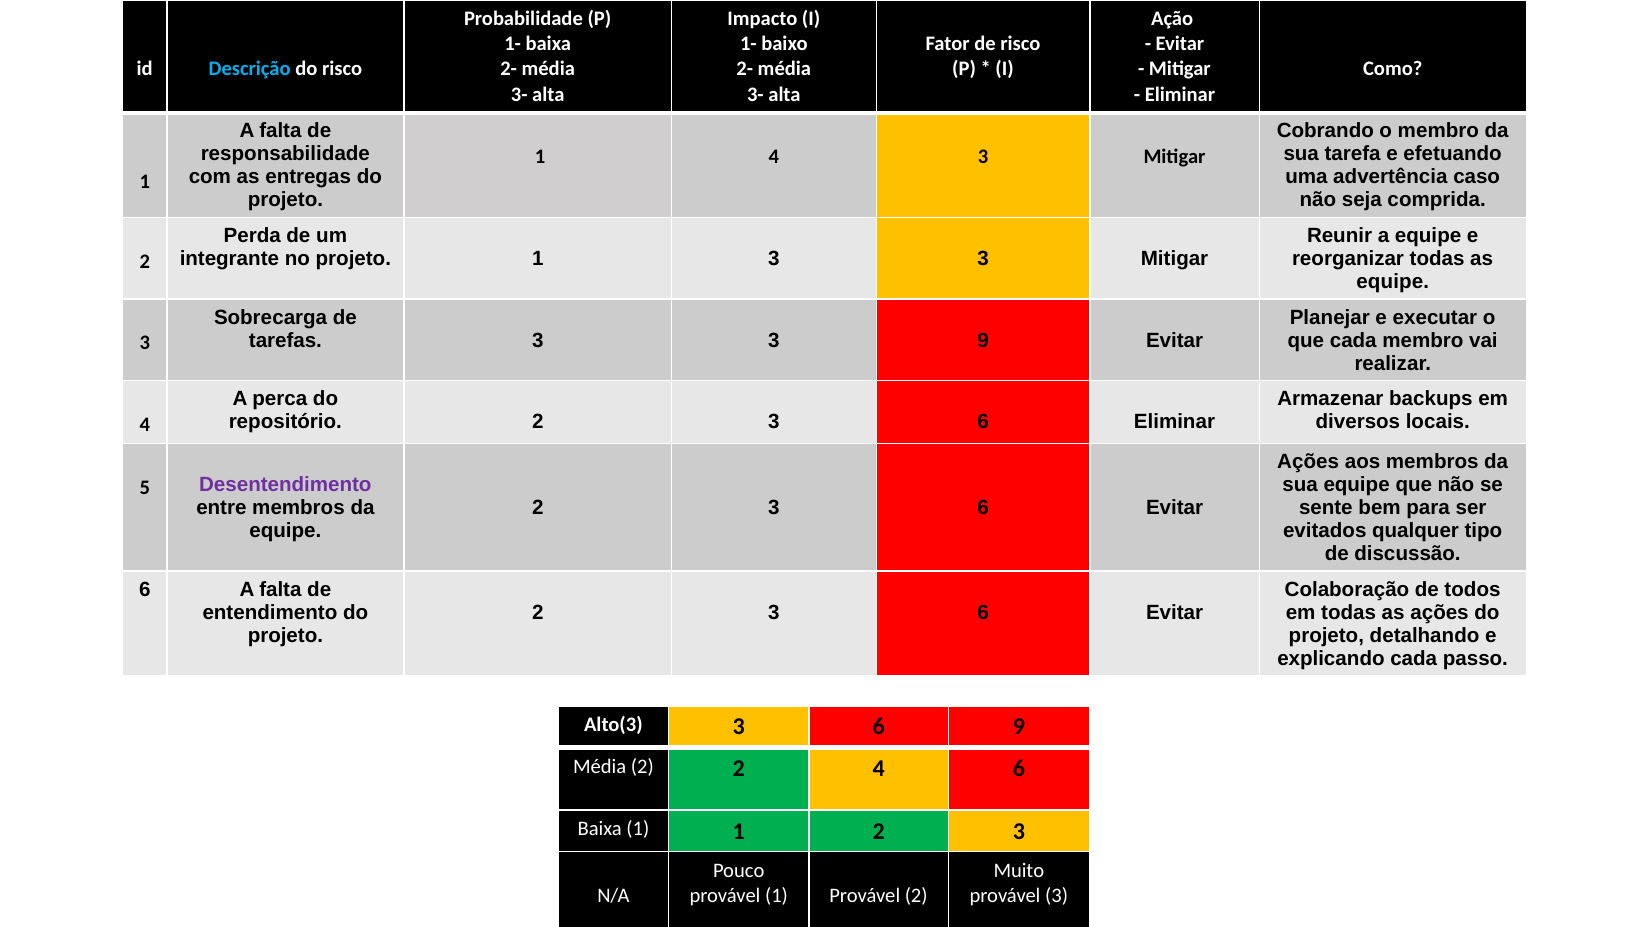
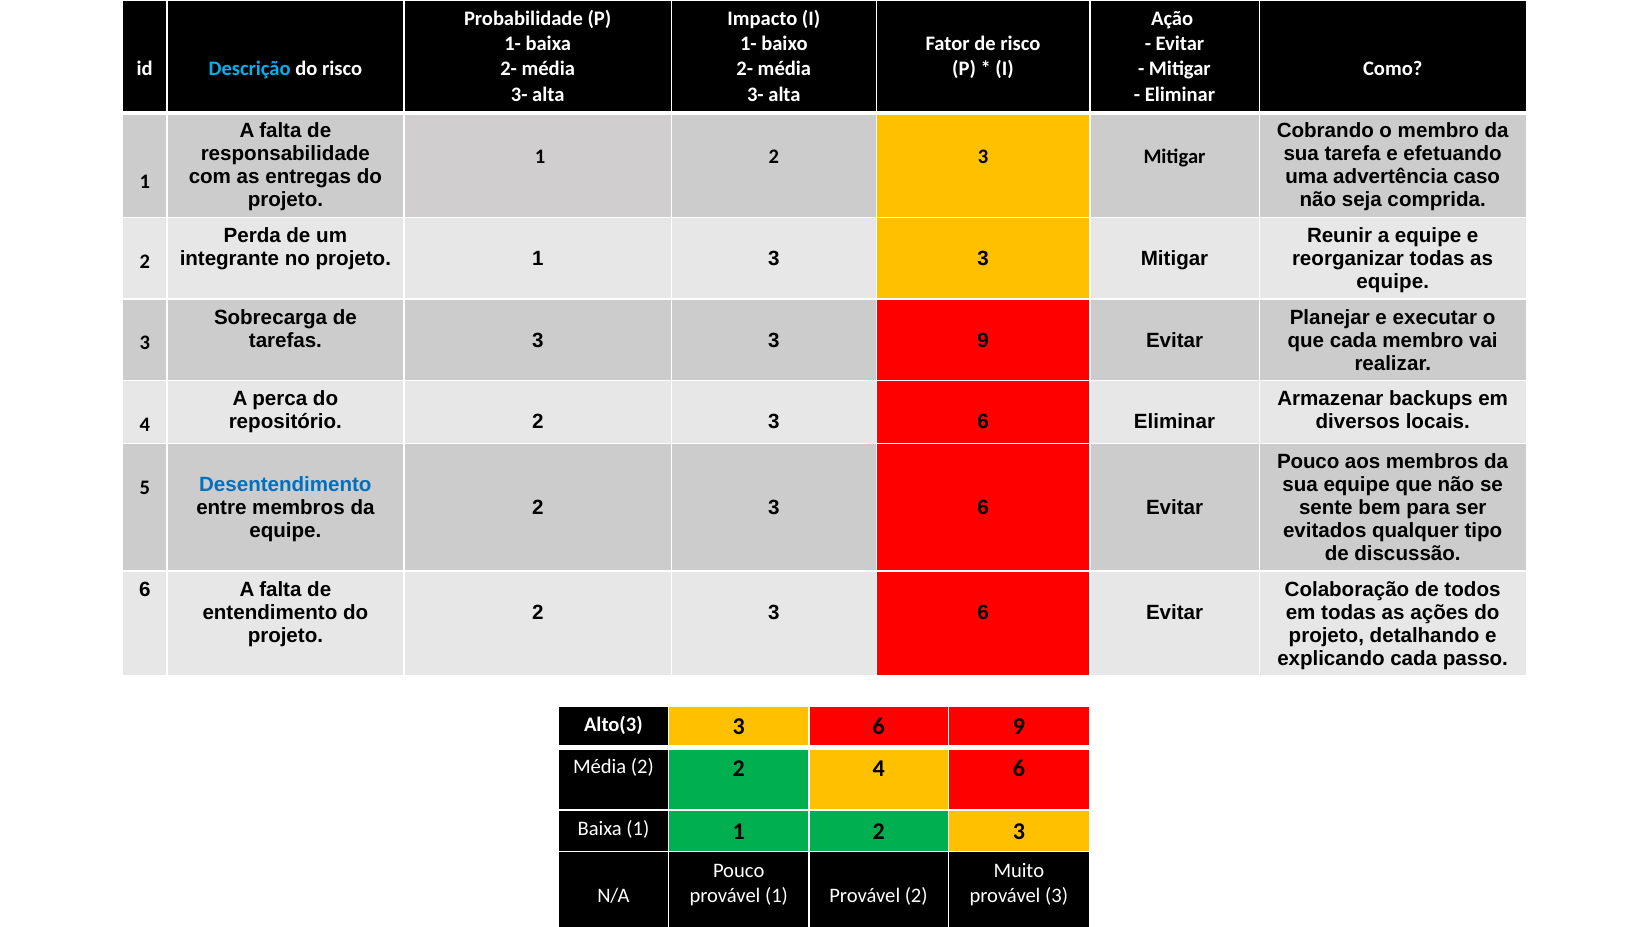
4: 4 -> 2 (774, 157)
Ações: Ações -> Pouco (1308, 461)
Desentendimento colour: purple -> blue (285, 485)
